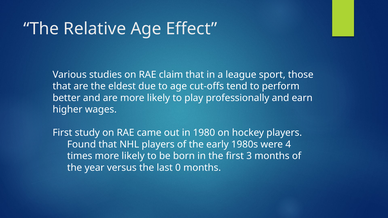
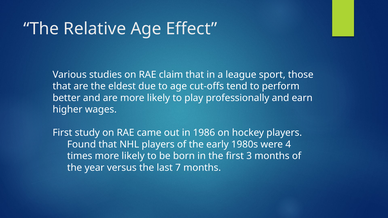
1980: 1980 -> 1986 (204, 133)
0: 0 -> 7 (178, 168)
